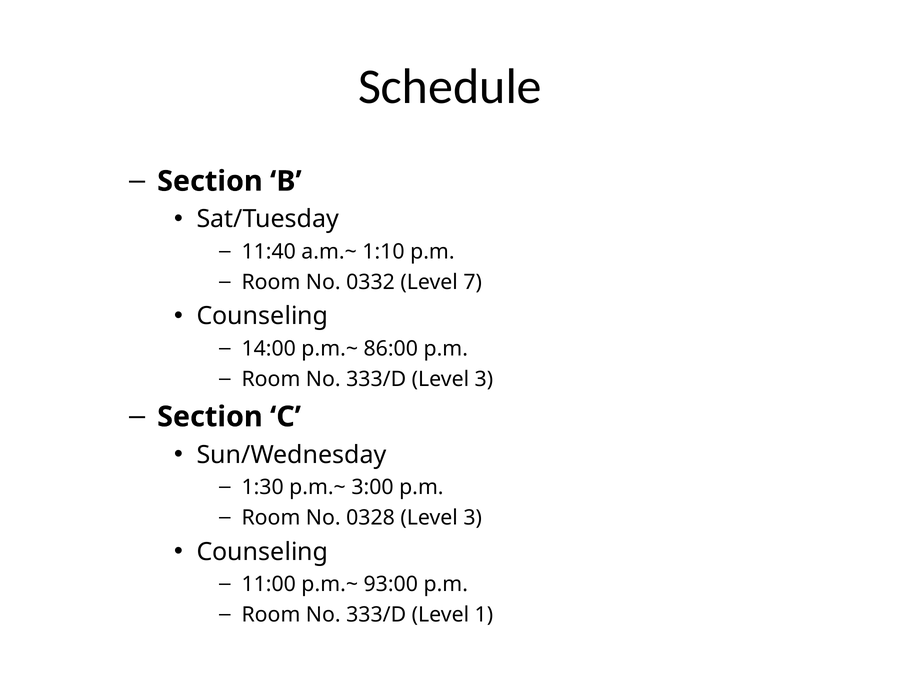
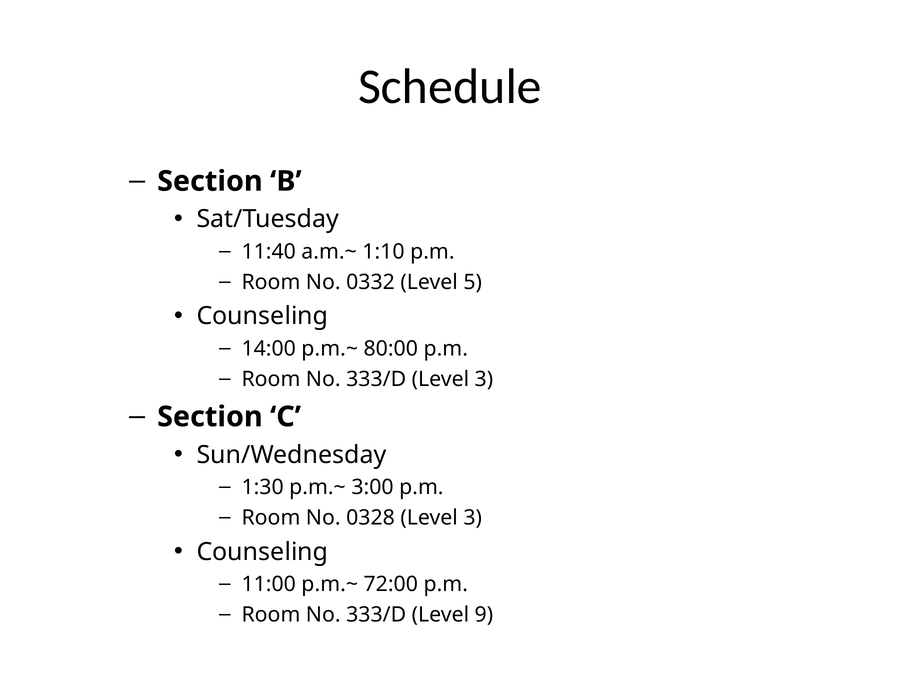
7: 7 -> 5 (473, 282)
86:00: 86:00 -> 80:00 (391, 349)
93:00: 93:00 -> 72:00 (391, 584)
1: 1 -> 9 (484, 615)
